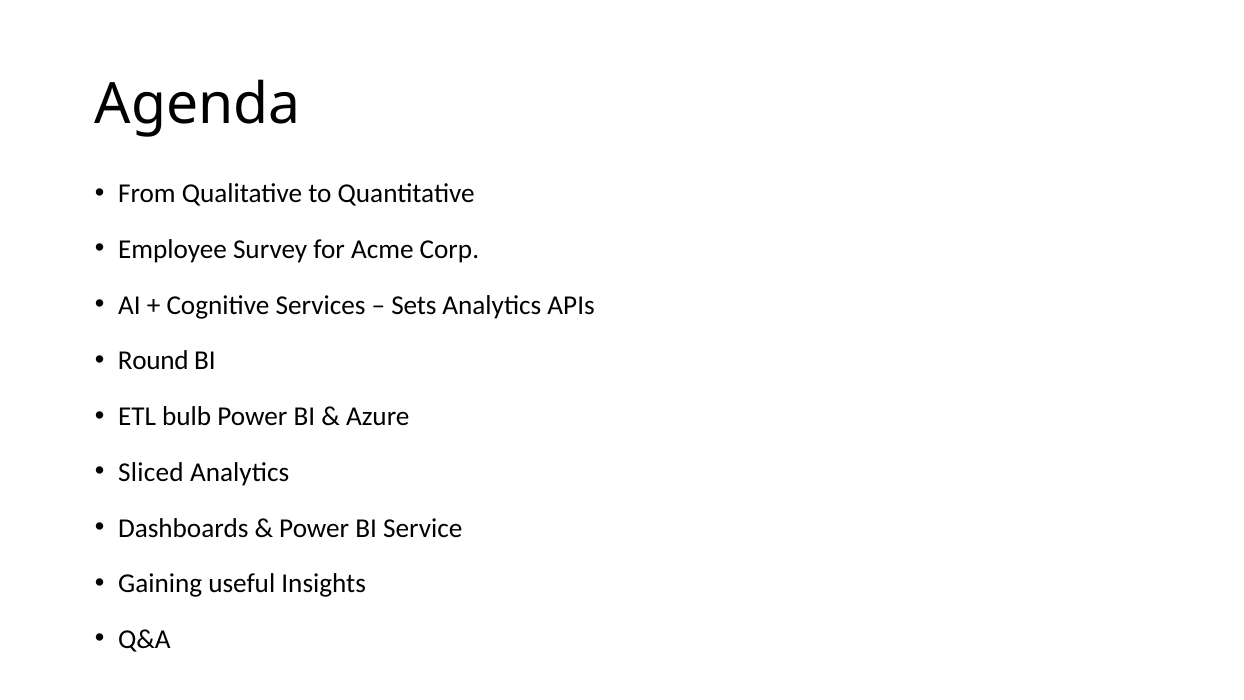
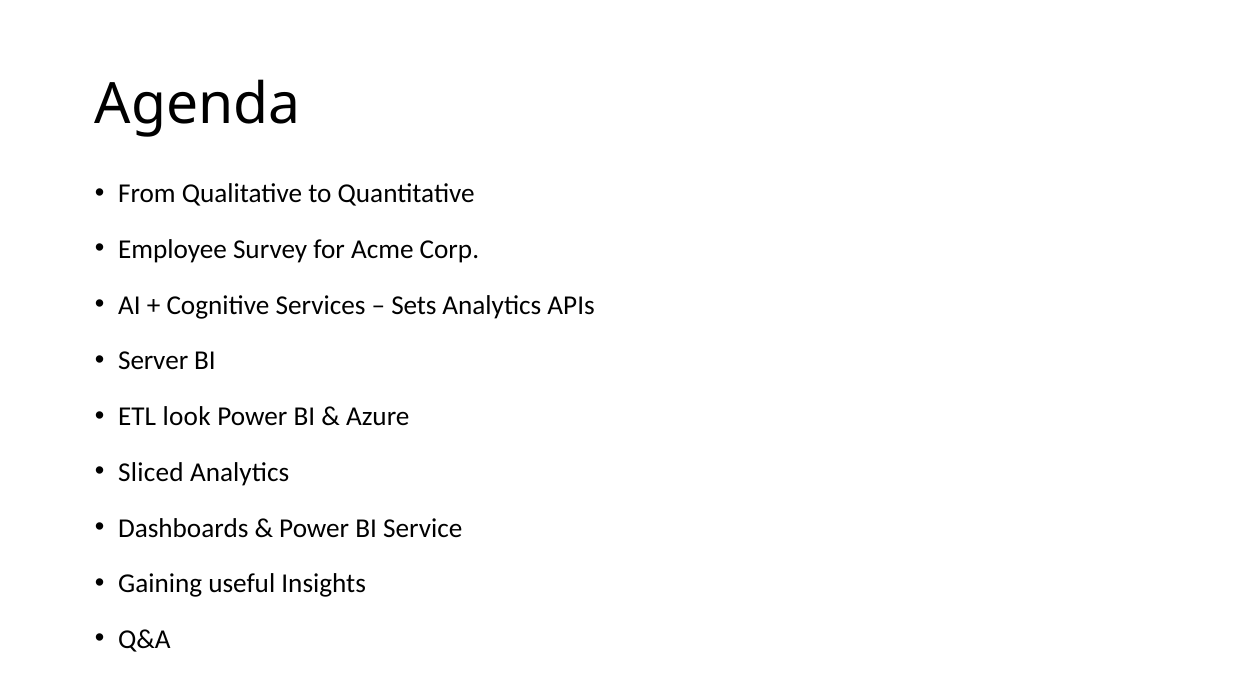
Round: Round -> Server (153, 361)
bulb: bulb -> look (187, 416)
